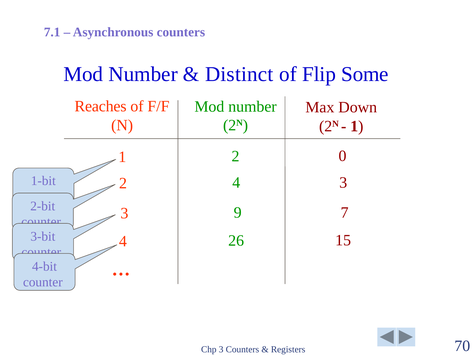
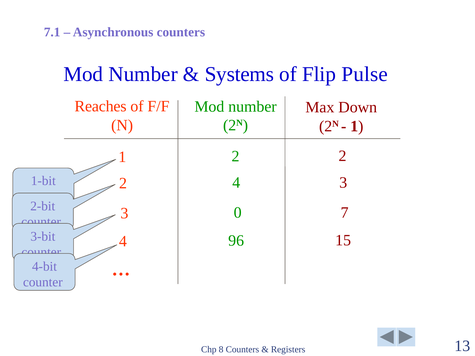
Distinct: Distinct -> Systems (239, 74)
Some: Some -> Pulse (365, 74)
1 2 0: 0 -> 2 (342, 156)
9: 9 -> 0 (238, 213)
26: 26 -> 96 (236, 241)
Chp 3: 3 -> 8 (221, 350)
70: 70 -> 13 (462, 346)
